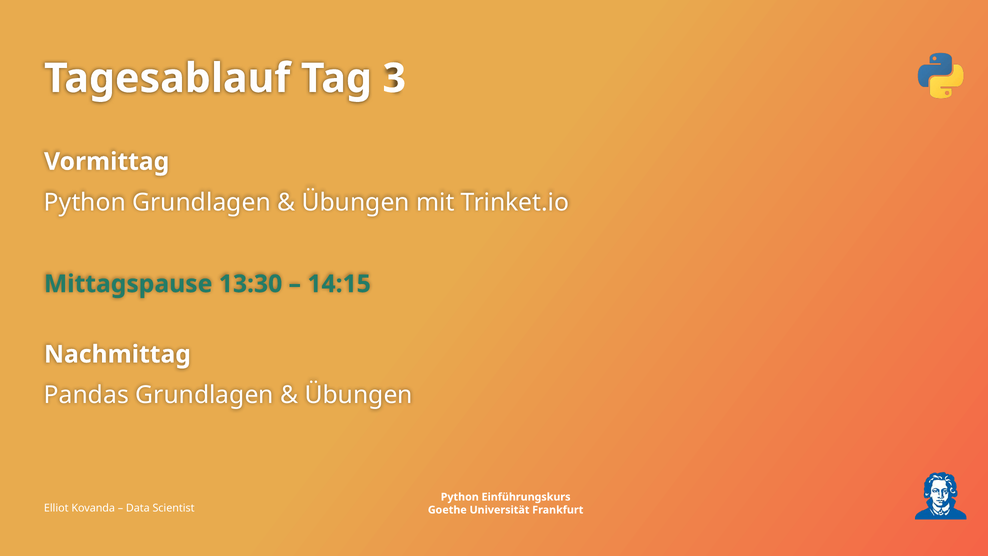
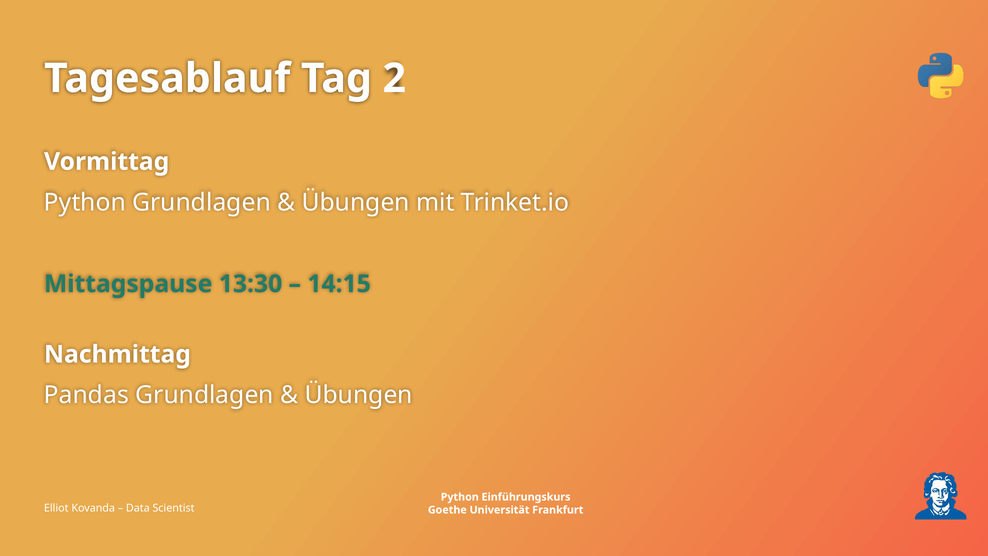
3: 3 -> 2 (394, 78)
